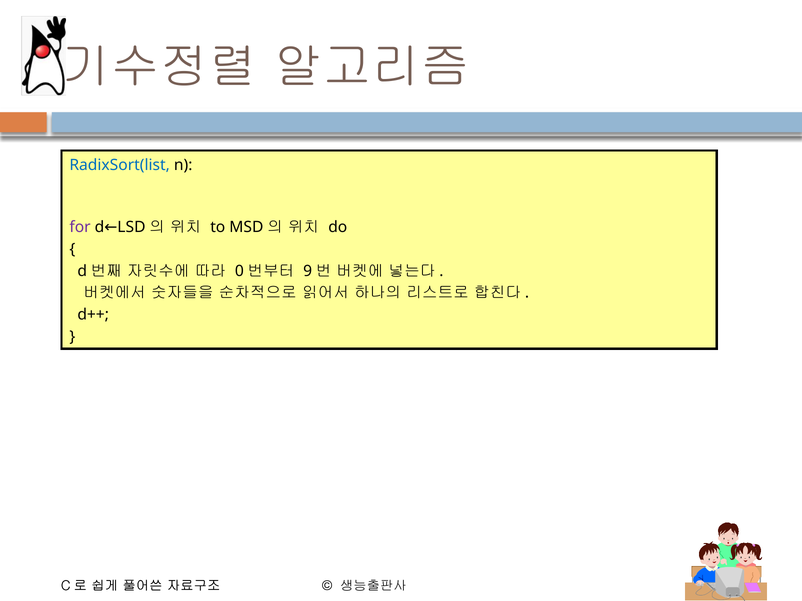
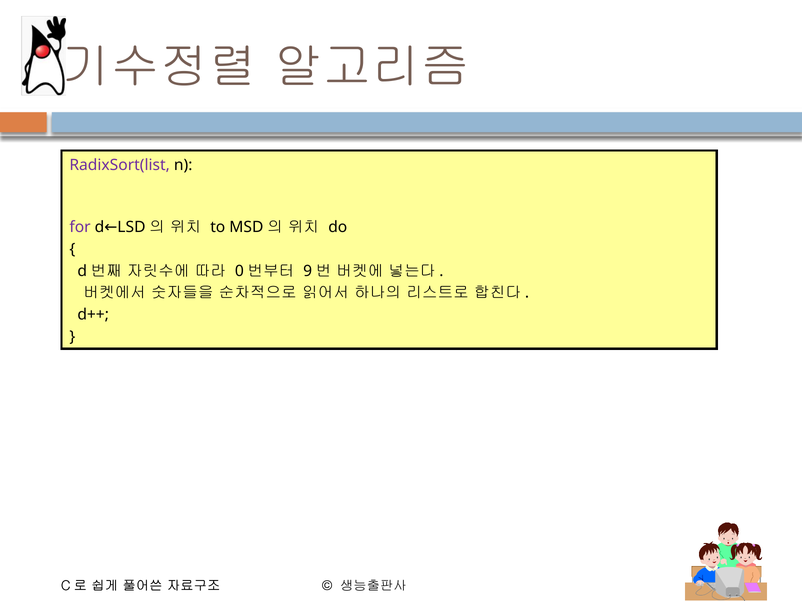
RadixSort(list colour: blue -> purple (120, 165)
